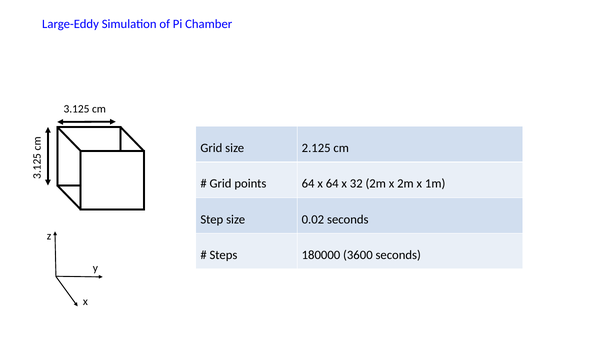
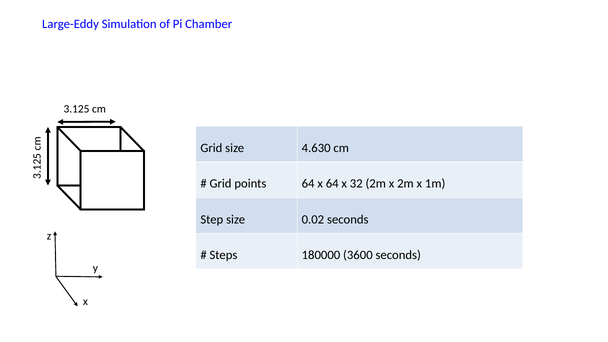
2.125: 2.125 -> 4.630 (316, 148)
